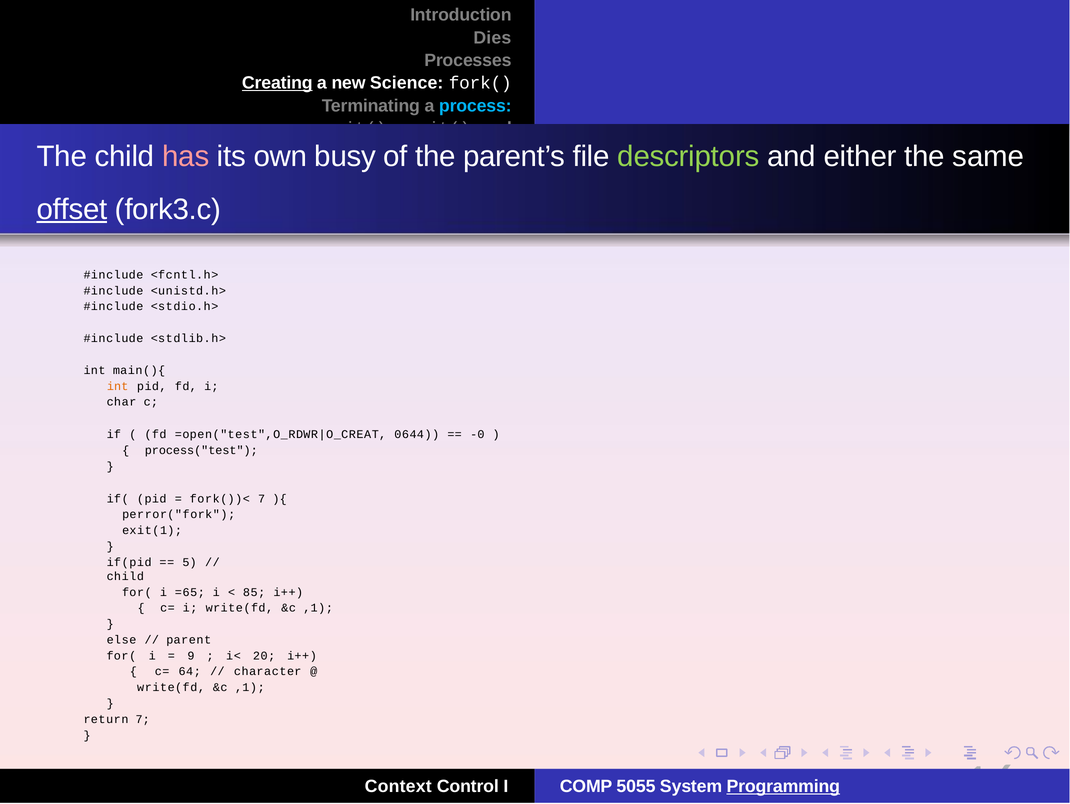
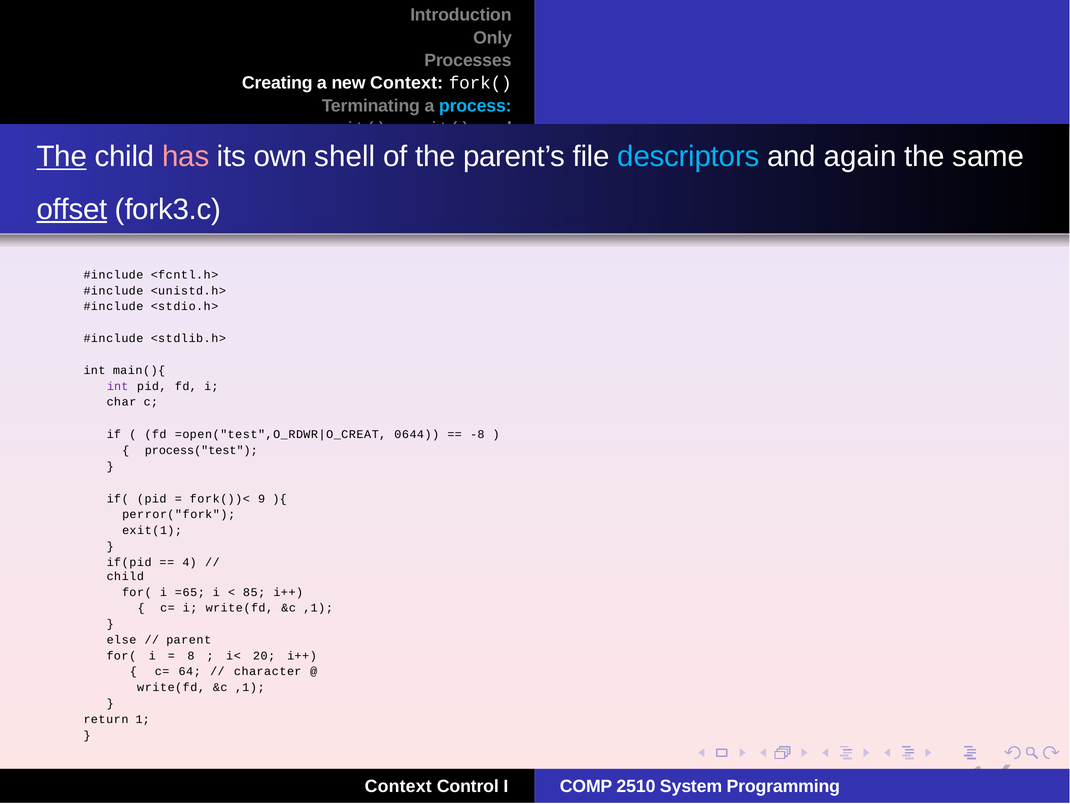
Dies: Dies -> Only (493, 38)
Creating underline: present -> none (277, 83)
new Science: Science -> Context (407, 83)
The underline: none -> present (62, 156)
busy: busy -> shell (345, 156)
descriptors colour: light green -> light blue (688, 156)
either: either -> again (860, 156)
int colour: orange -> purple (118, 386)
-0: -0 -> -8 (477, 434)
fork())< 7: 7 -> 9 (262, 498)
5: 5 -> 4 (190, 562)
9: 9 -> 8 (191, 655)
return 7: 7 -> 1 (143, 719)
5055: 5055 -> 2510 (636, 786)
Programming underline: present -> none (783, 786)
